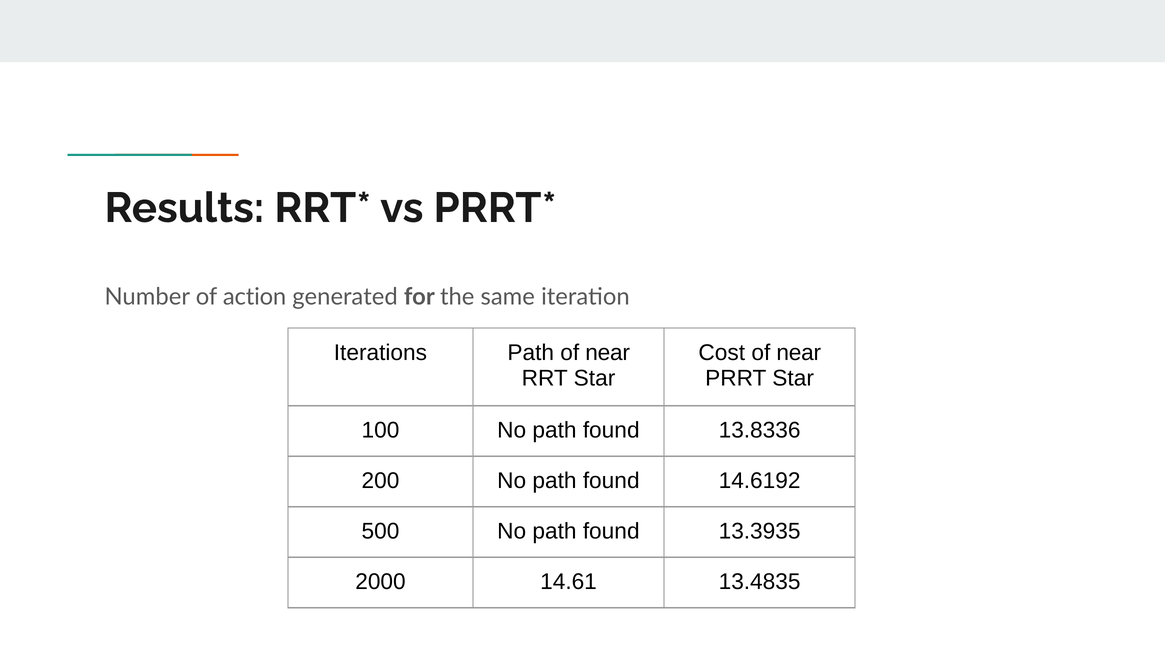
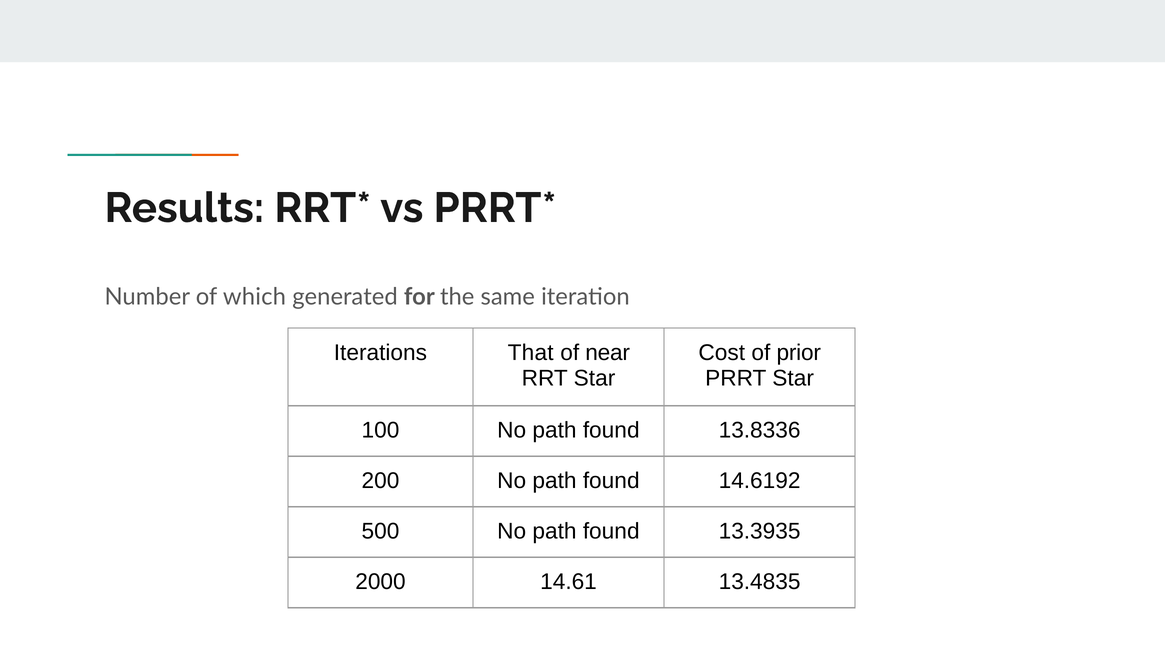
action: action -> which (254, 297)
Iterations Path: Path -> That (531, 352)
Cost of near: near -> prior (799, 352)
